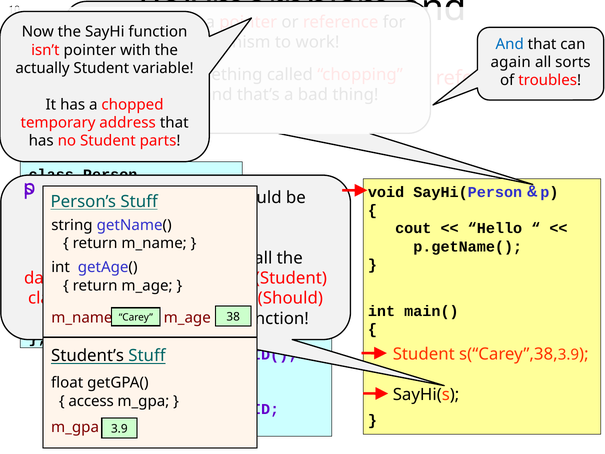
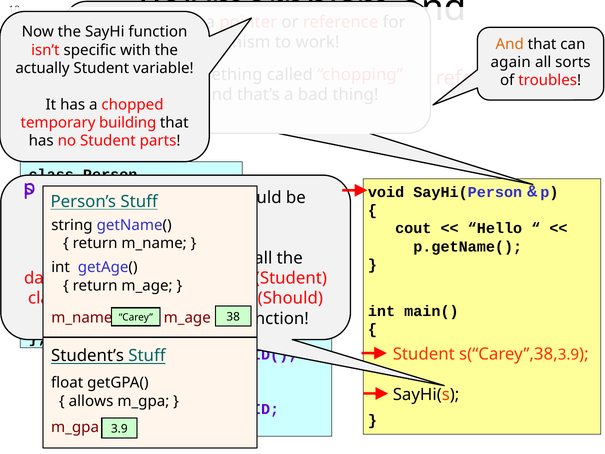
And colour: blue -> orange (510, 44)
isn’t pointer: pointer -> specific (90, 50)
address: address -> building (128, 123)
access: access -> allows (91, 401)
